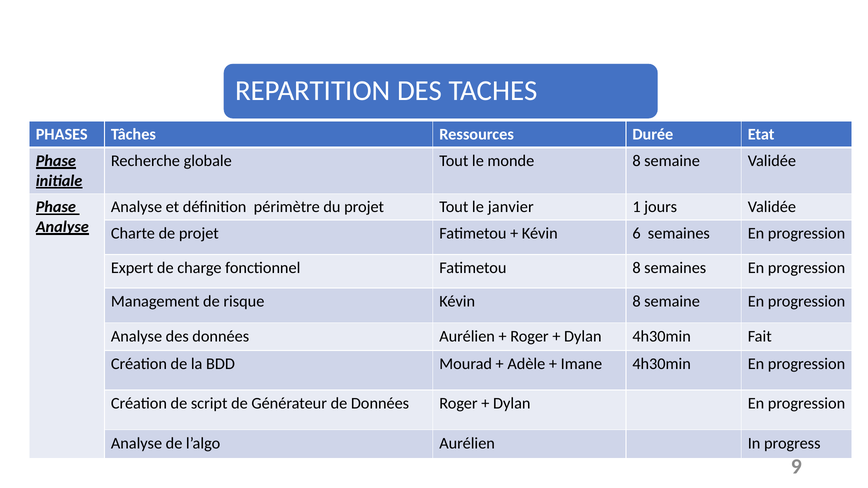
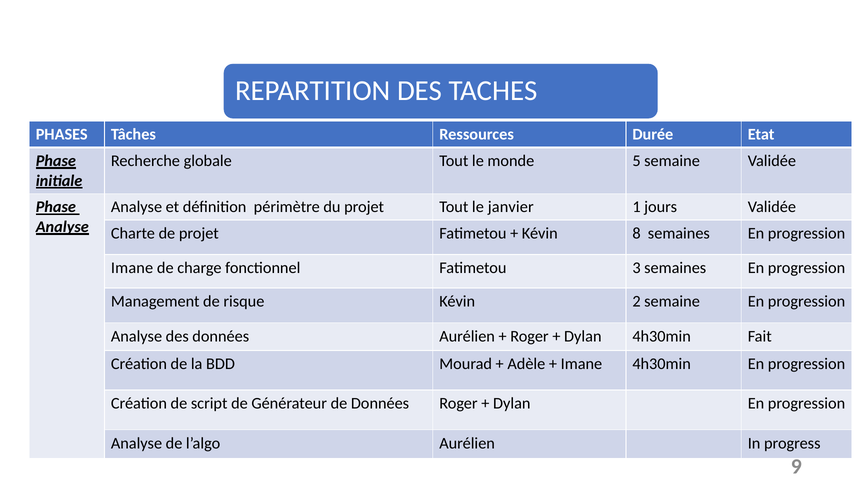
monde 8: 8 -> 5 (637, 161)
6: 6 -> 8 (637, 234)
Expert: Expert -> Imane (132, 268)
Fatimetou 8: 8 -> 3 (637, 268)
Kévin 8: 8 -> 2 (637, 302)
